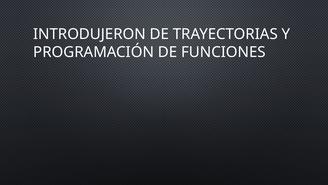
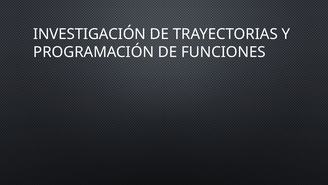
INTRODUJERON: INTRODUJERON -> INVESTIGACIÓN (90, 34)
